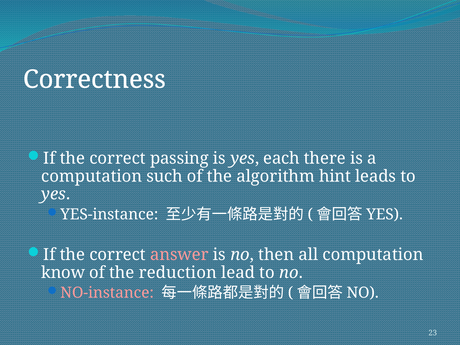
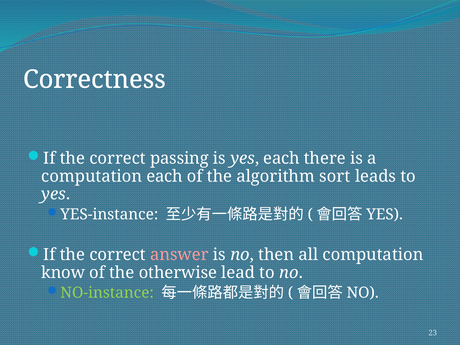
computation such: such -> each (165, 176)
hint: hint -> sort (335, 176)
reduction: reduction -> otherwise (178, 273)
NO-instance colour: pink -> light green (107, 293)
